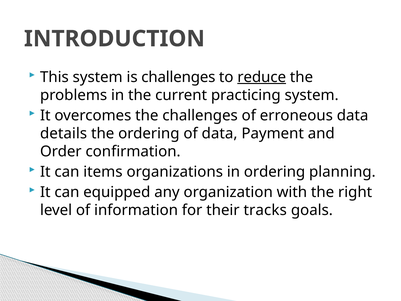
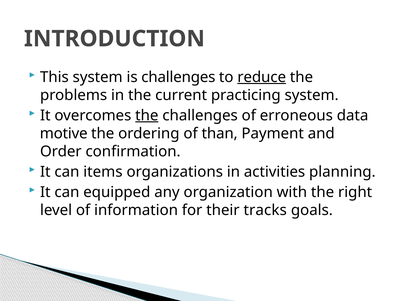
the underline: none -> present (147, 115)
details: details -> motive (64, 133)
of data: data -> than (220, 133)
in ordering: ordering -> activities (275, 172)
